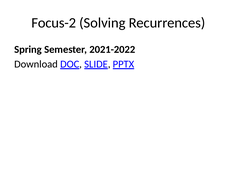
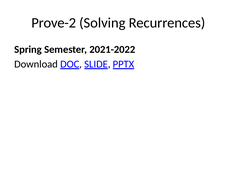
Focus-2: Focus-2 -> Prove-2 (54, 23)
